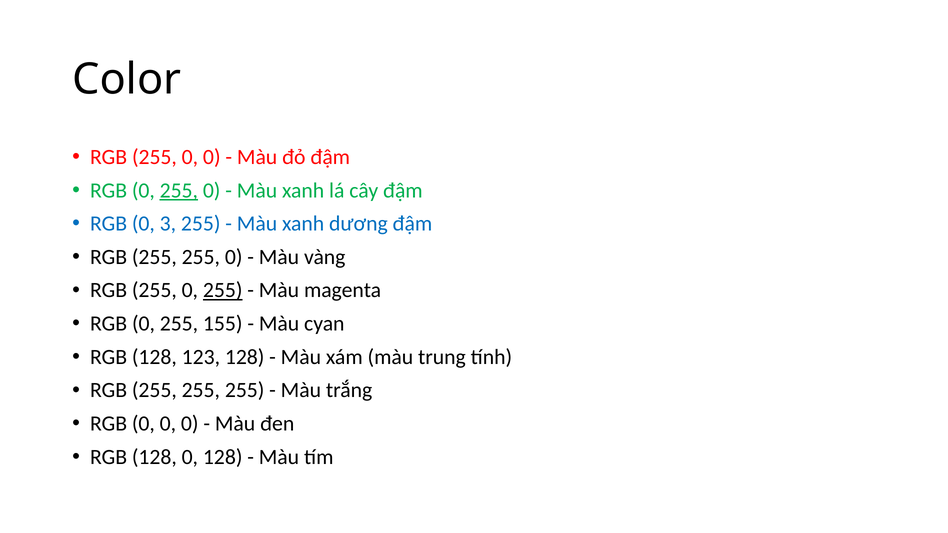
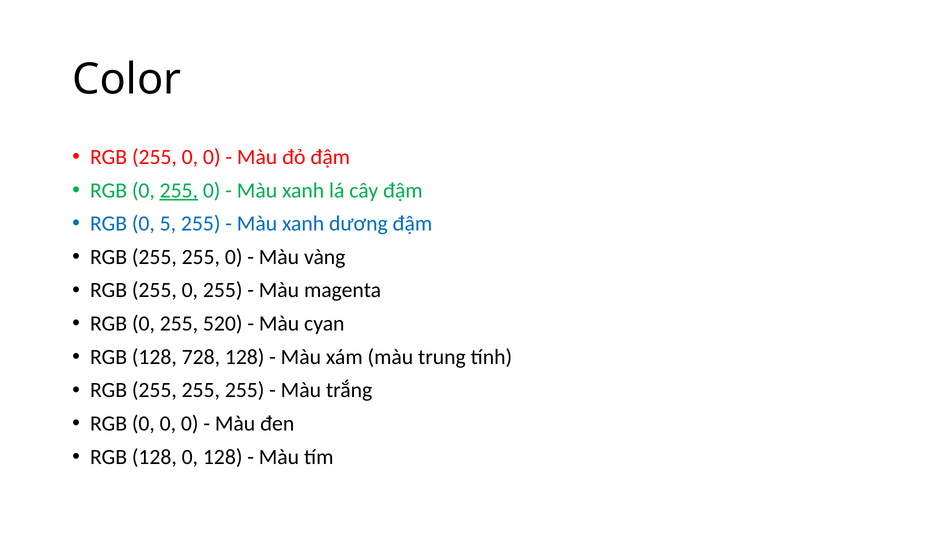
3: 3 -> 5 (168, 224)
255 underline: present -> none (223, 290)
155: 155 -> 520 (223, 324)
123: 123 -> 728 (201, 357)
